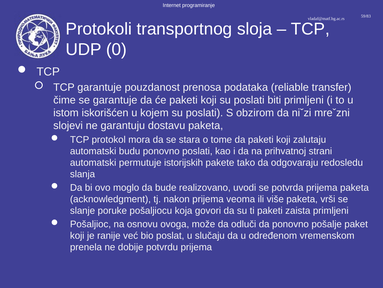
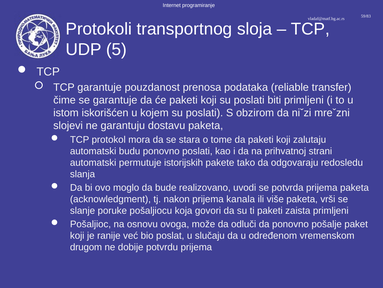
0: 0 -> 5 (116, 49)
veoma: veoma -> kanala (241, 199)
prenela: prenela -> drugom (86, 247)
